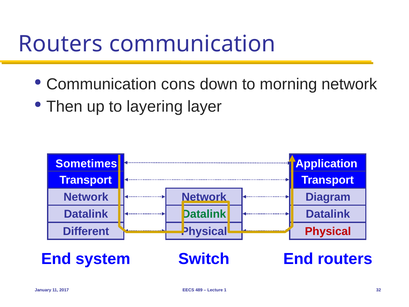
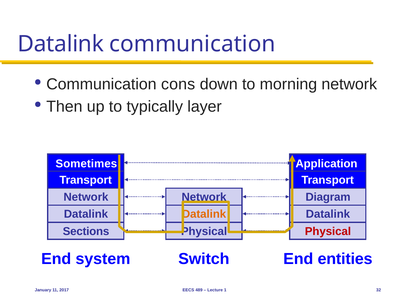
Routers: Routers -> Datalink (61, 44)
layering: layering -> typically (155, 107)
Datalink colour: green -> orange (204, 214)
Different: Different -> Sections (86, 231)
End routers: routers -> entities (345, 259)
